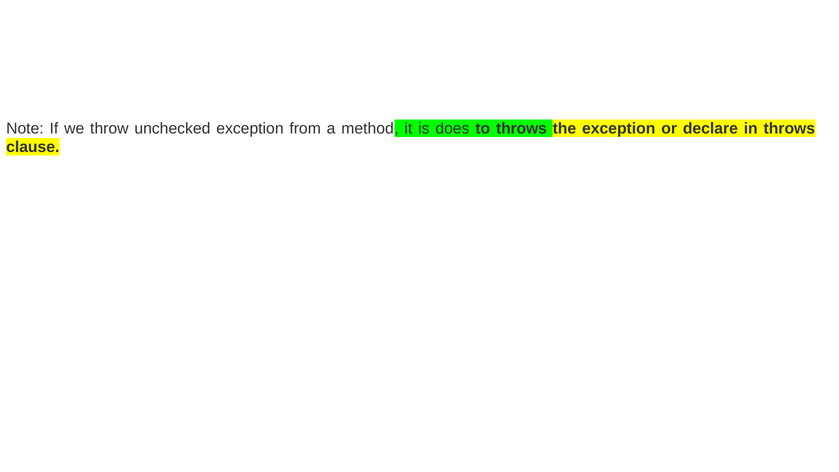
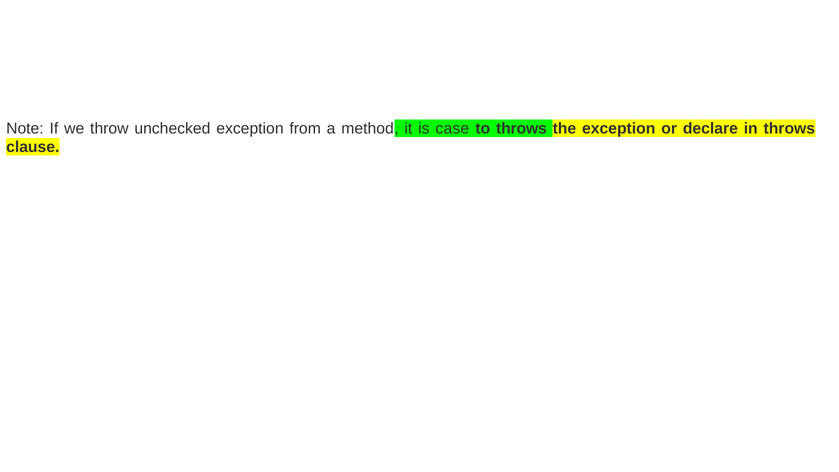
does: does -> case (452, 128)
